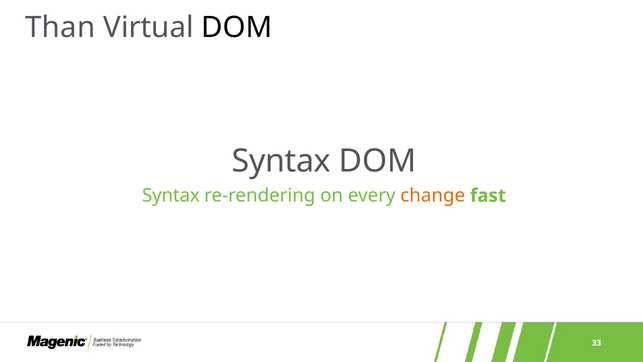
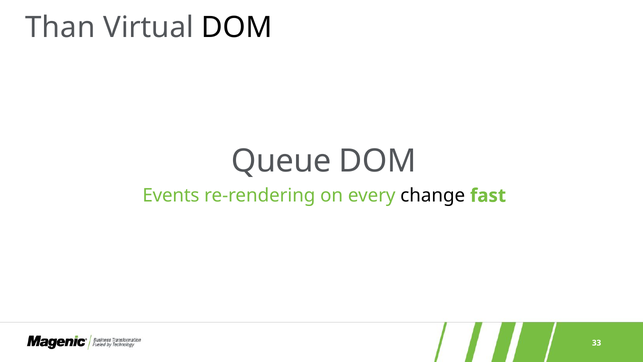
Syntax: Syntax -> Queue (281, 161)
Syntax: Syntax -> Events (171, 195)
change colour: orange -> black (433, 195)
